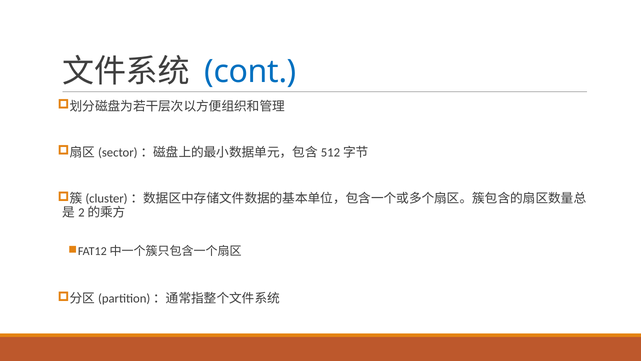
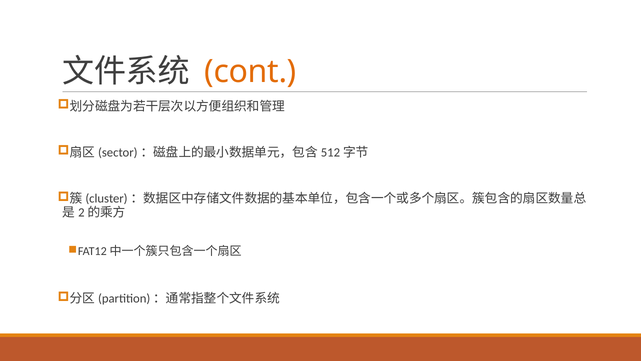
cont colour: blue -> orange (251, 72)
